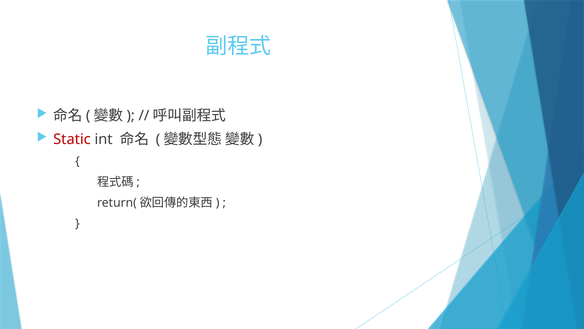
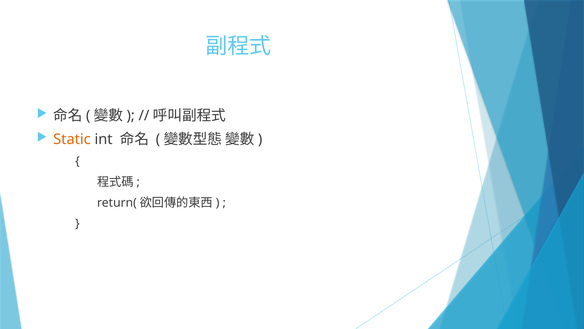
Static colour: red -> orange (72, 139)
